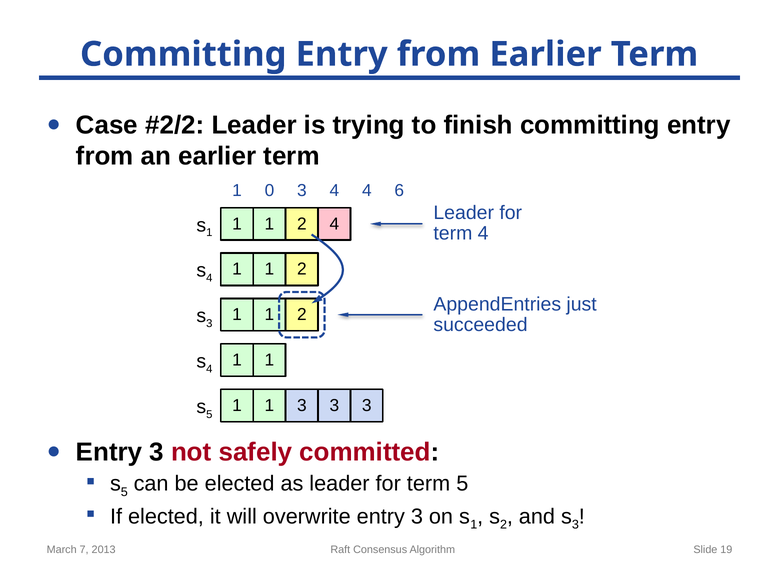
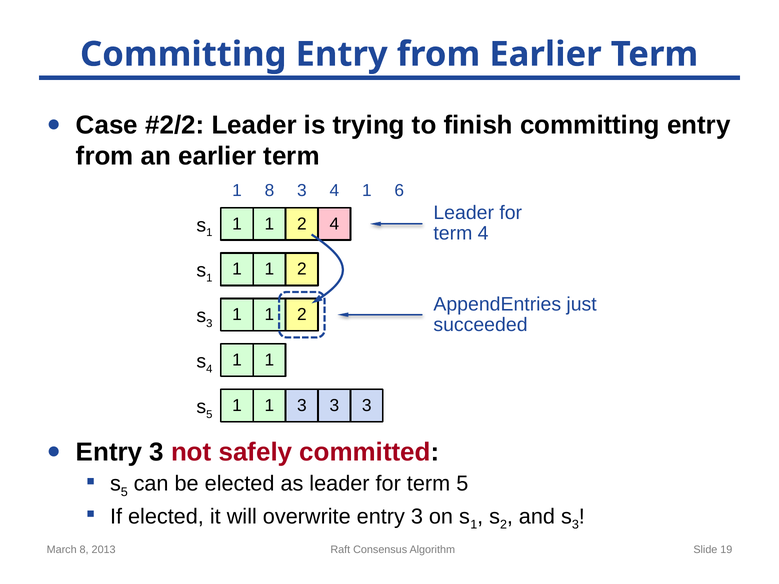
1 0: 0 -> 8 (269, 191)
4 4: 4 -> 1 (367, 191)
4: 4 -> 1 (209, 278)
March 7: 7 -> 8 (84, 550)
